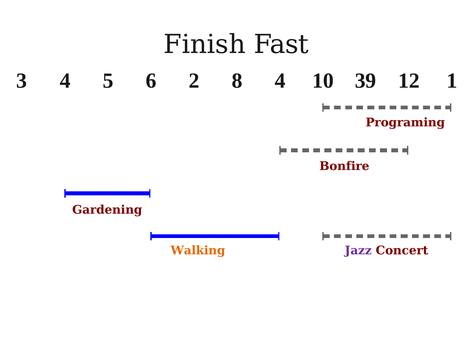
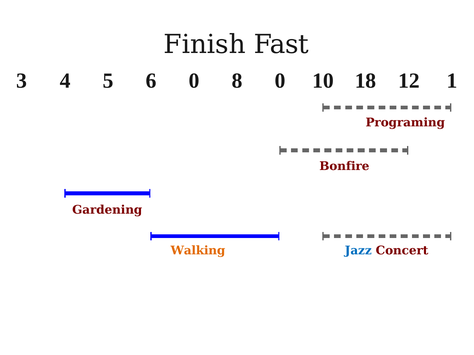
6 2: 2 -> 0 (194, 81)
8 4: 4 -> 0 (280, 81)
39: 39 -> 18 (365, 81)
Jazz colour: purple -> blue (358, 251)
